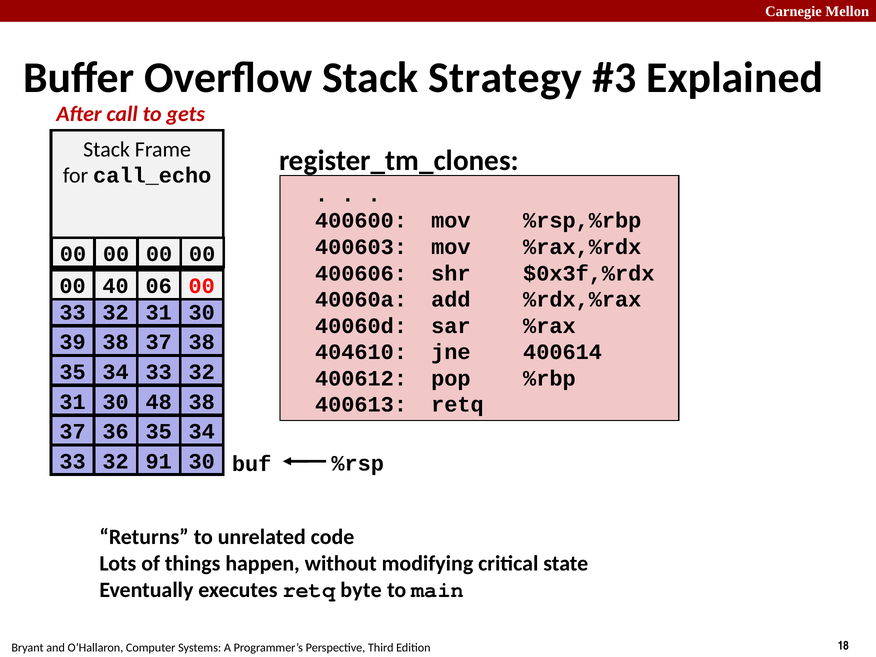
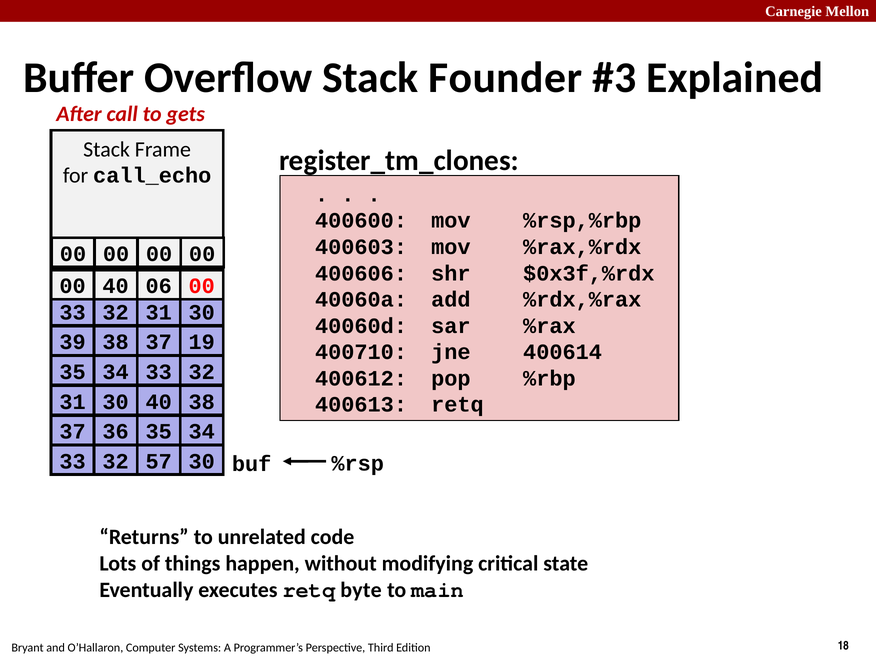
Strategy: Strategy -> Founder (505, 78)
37 38: 38 -> 19 (202, 342)
404610: 404610 -> 400710 (361, 352)
30 48: 48 -> 40 (159, 402)
91: 91 -> 57 (159, 461)
